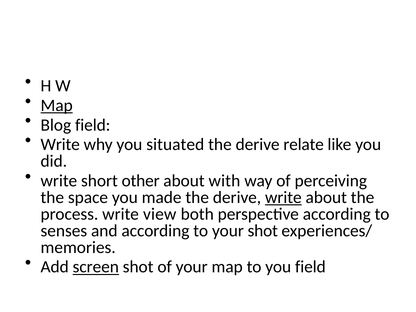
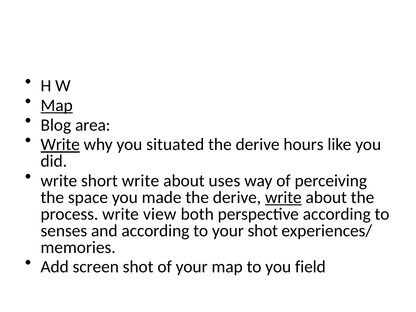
Blog field: field -> area (93, 125)
Write underline: none -> present (60, 145)
relate: relate -> hours (304, 145)
short other: other -> write (140, 181)
with: with -> uses (224, 181)
screen underline: present -> none (96, 267)
